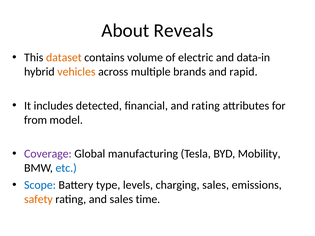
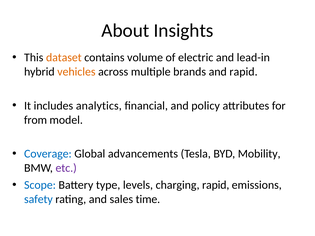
Reveals: Reveals -> Insights (184, 30)
data-in: data-in -> lead-in (253, 58)
detected: detected -> analytics (99, 106)
and rating: rating -> policy (206, 106)
Coverage colour: purple -> blue (48, 154)
manufacturing: manufacturing -> advancements (143, 154)
etc colour: blue -> purple (66, 168)
charging sales: sales -> rapid (216, 185)
safety colour: orange -> blue (38, 199)
